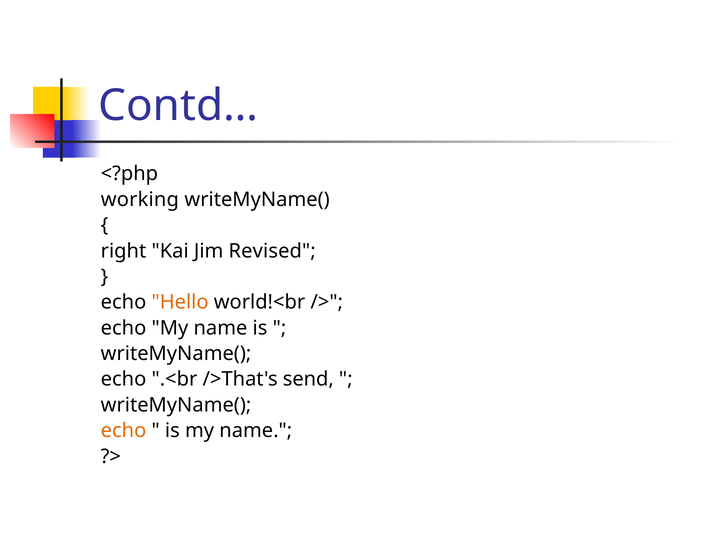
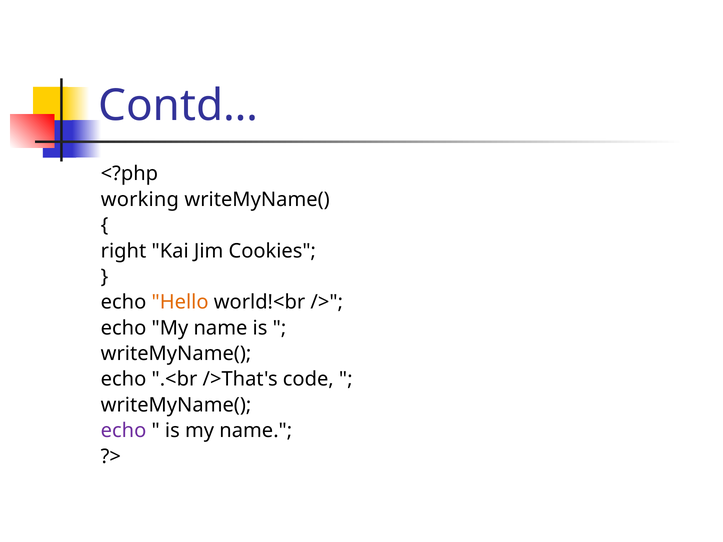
Revised: Revised -> Cookies (272, 251)
send: send -> code (308, 380)
echo colour: orange -> purple (124, 431)
